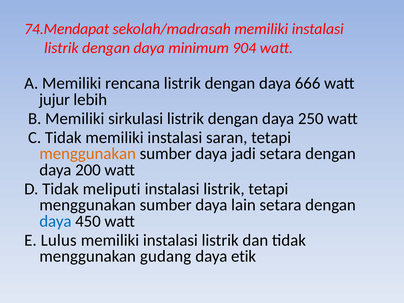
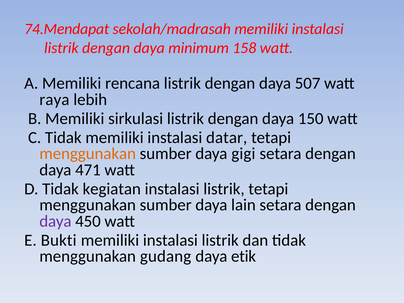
904: 904 -> 158 (244, 48)
666: 666 -> 507 (308, 83)
jujur: jujur -> raya (54, 99)
250: 250 -> 150 (311, 119)
saran: saran -> datar (227, 138)
jadi: jadi -> gigi (243, 154)
200: 200 -> 471 (88, 170)
meliputi: meliputi -> kegiatan (112, 189)
daya colour: blue -> purple (55, 221)
Lulus: Lulus -> Bukti (59, 240)
